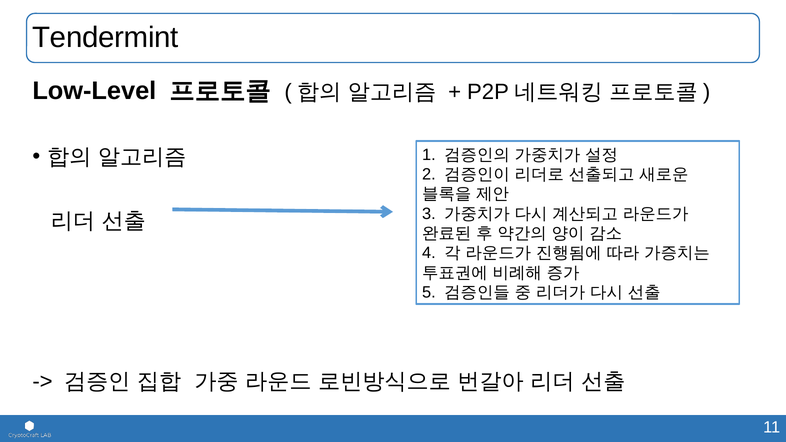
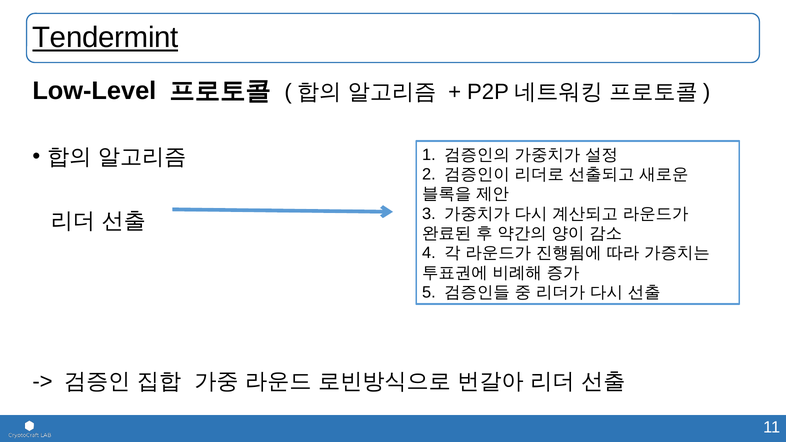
Tendermint underline: none -> present (105, 38)
